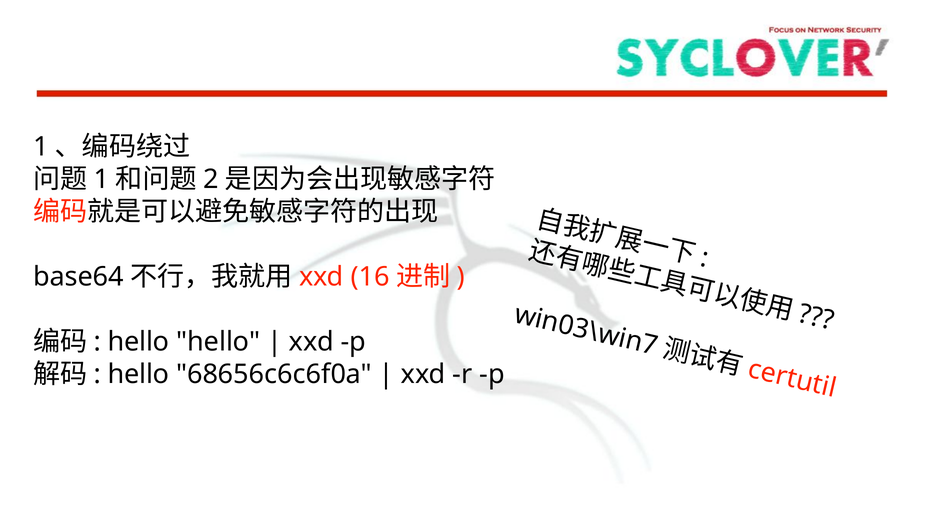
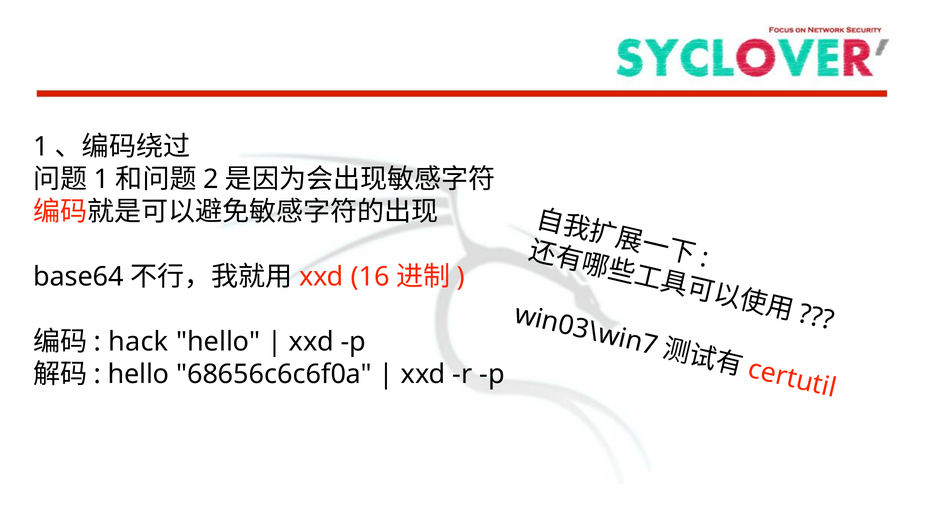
hello: hello -> hack (138, 342)
